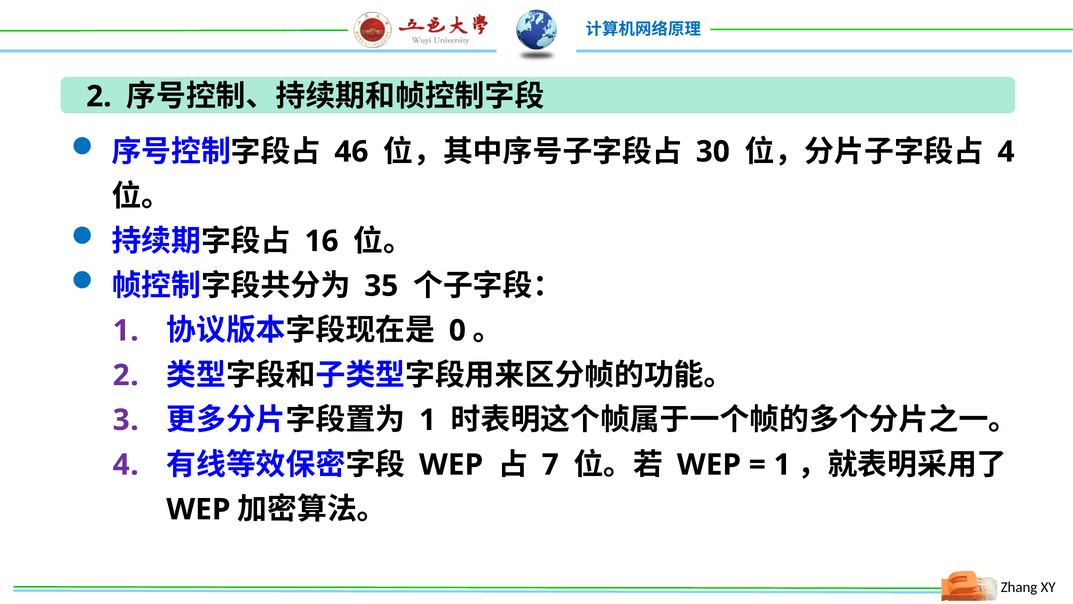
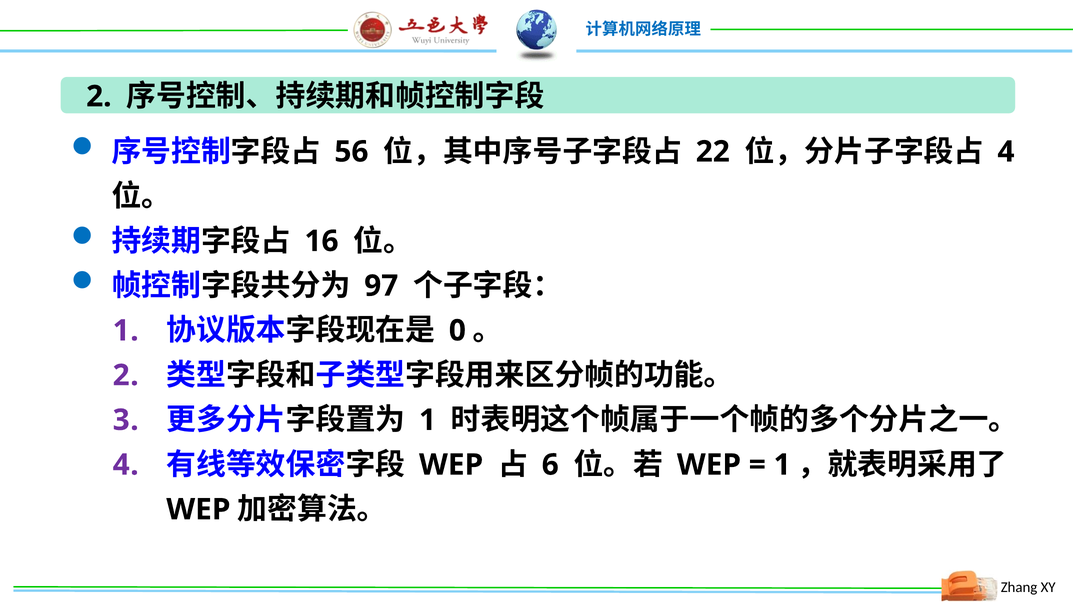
46: 46 -> 56 (351, 152)
30: 30 -> 22 (713, 152)
35: 35 -> 97 (381, 286)
7: 7 -> 6 (550, 464)
